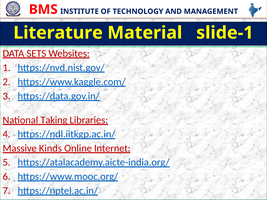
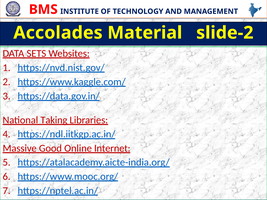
Literature: Literature -> Accolades (58, 33)
slide-1: slide-1 -> slide-2 (225, 33)
Kinds: Kinds -> Good (50, 148)
